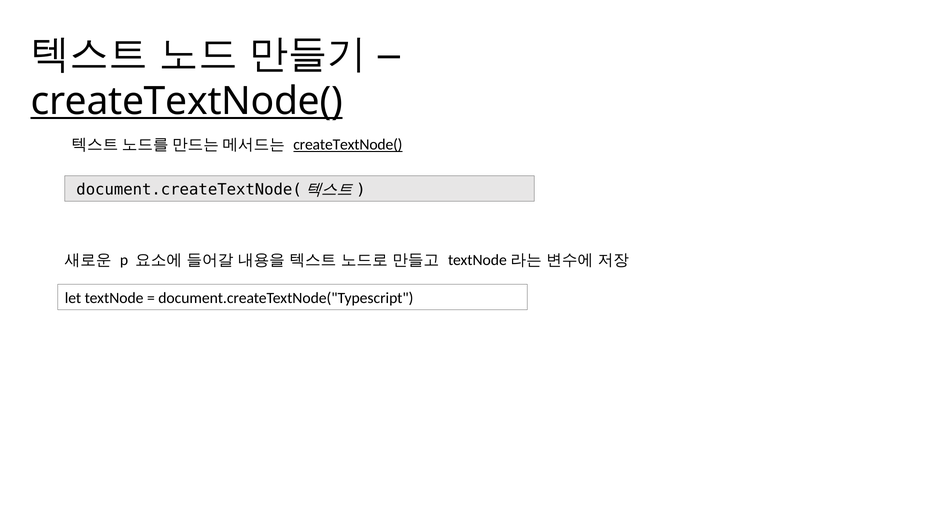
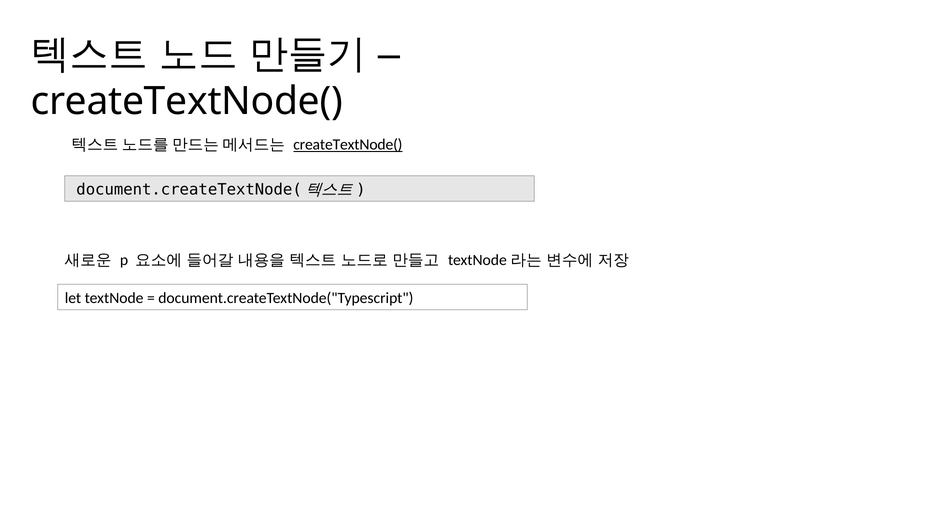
createTextNode( underline: present -> none (187, 101)
